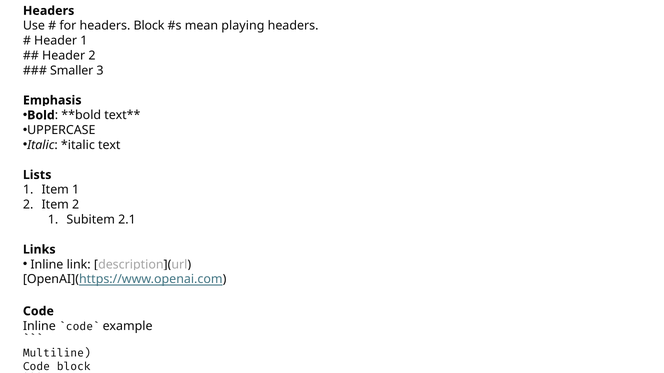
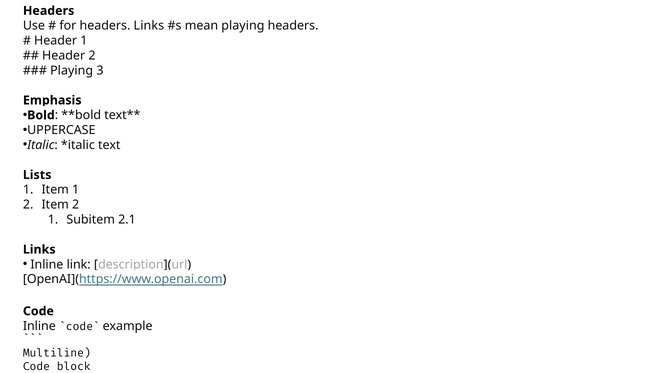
headers Block: Block -> Links (149, 26)
Smaller: Smaller -> Playing (72, 71)
